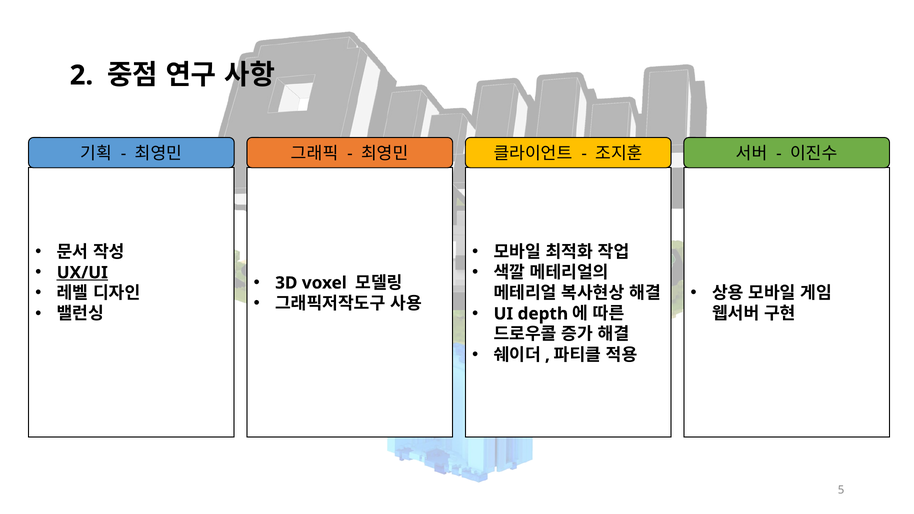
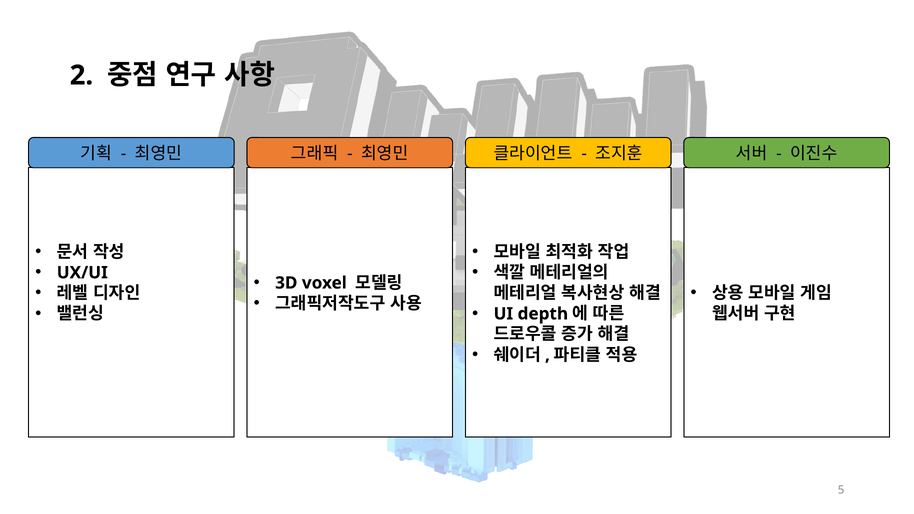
UX/UI underline: present -> none (82, 273)
